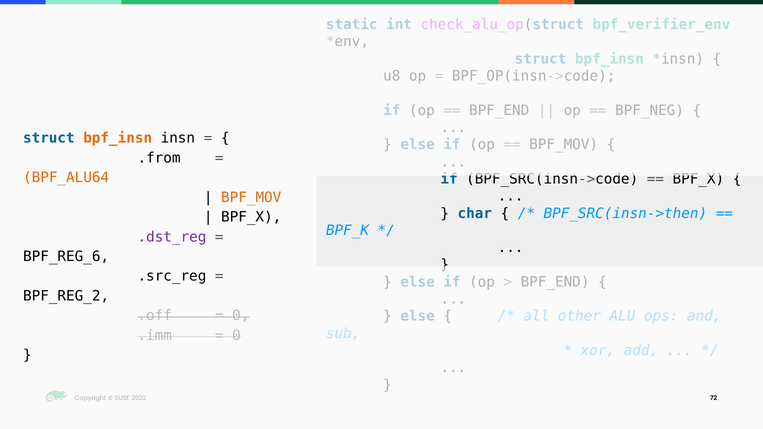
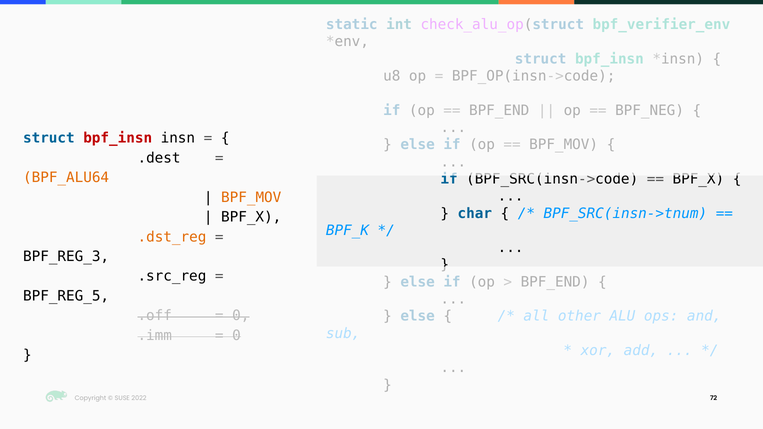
bpf_insn colour: orange -> red (118, 138)
.from: .from -> .dest (159, 158)
BPF_SRC(insn->then: BPF_SRC(insn->then -> BPF_SRC(insn->tnum (625, 213)
.dst_reg colour: purple -> orange (172, 237)
BPF_REG_6: BPF_REG_6 -> BPF_REG_3 (66, 257)
BPF_REG_2: BPF_REG_2 -> BPF_REG_5 (66, 296)
